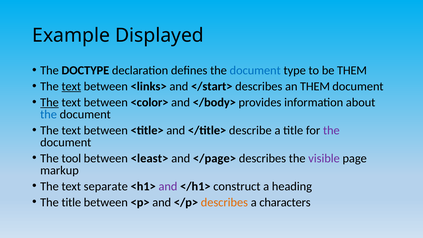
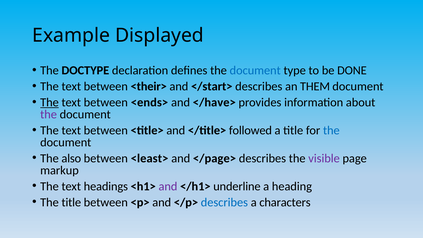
be THEM: THEM -> DONE (352, 70)
text underline: present -> none (71, 86)
<links>: <links> -> <their> (149, 86)
<color>: <color> -> <ends> (149, 102)
</body>: </body> -> </have> (214, 102)
the colour: blue -> purple (49, 114)
describe: describe -> followed (250, 130)
the colour: purple -> blue (331, 130)
tool: tool -> also (71, 158)
separate: separate -> headings (106, 186)
construct: construct -> underline (237, 186)
describes colour: orange -> blue (224, 202)
